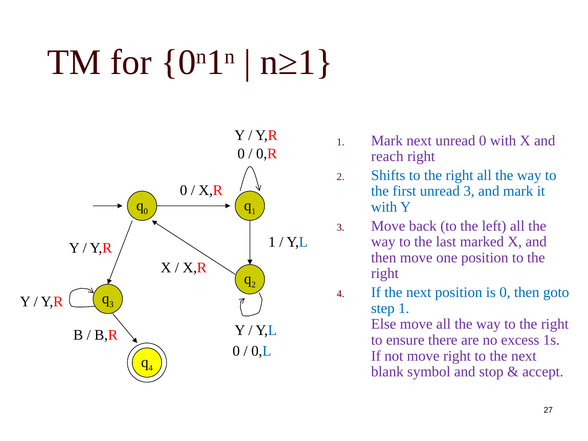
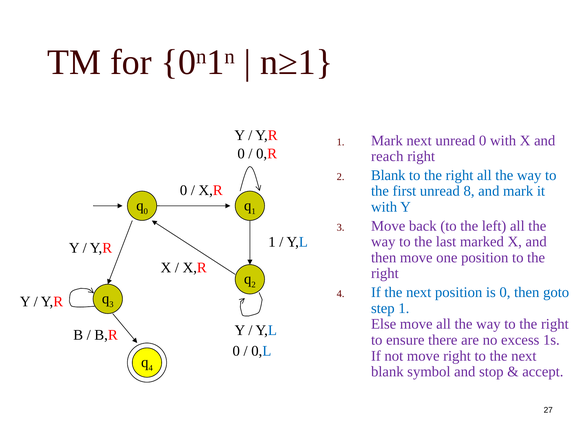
Shifts: Shifts -> Blank (388, 175)
unread 3: 3 -> 8 (469, 191)
